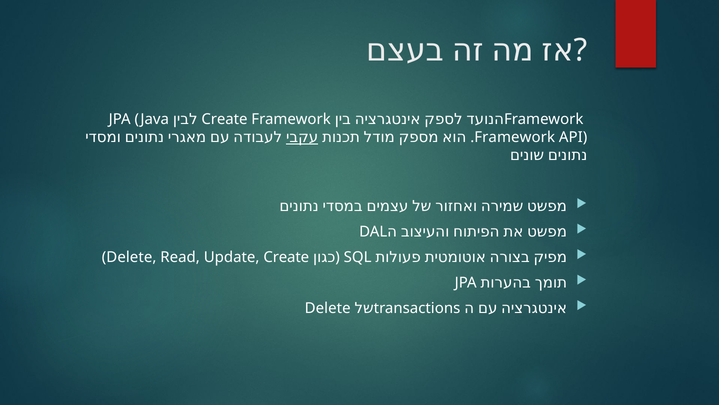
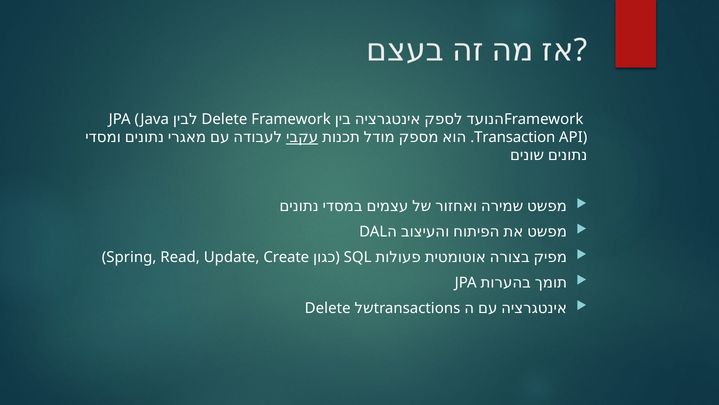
Create: Create -> Delete (224, 119)
Framework: Framework -> Transaction (515, 137)
Delete: Delete -> Spring (131, 257)
